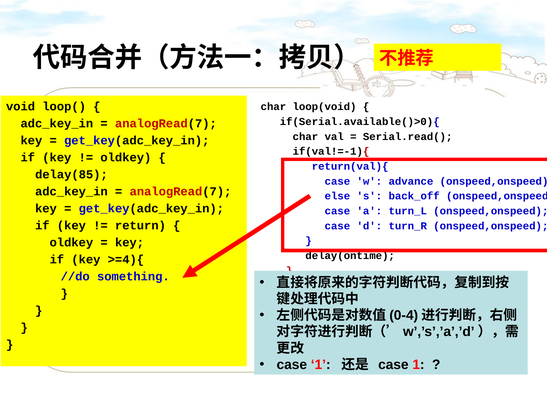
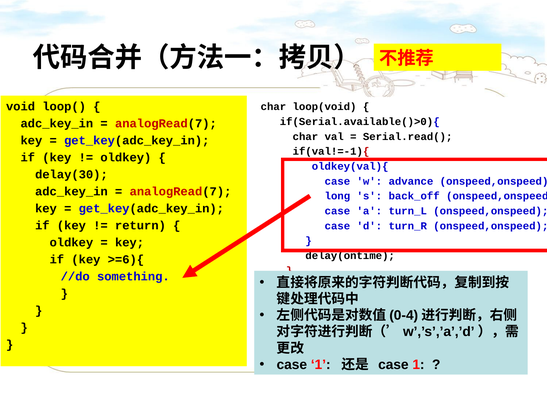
return(val){: return(val){ -> oldkey(val){ (350, 166)
delay(85: delay(85 -> delay(30 (71, 175)
else: else -> long (337, 196)
>=4){: >=4){ -> >=6){ (126, 260)
